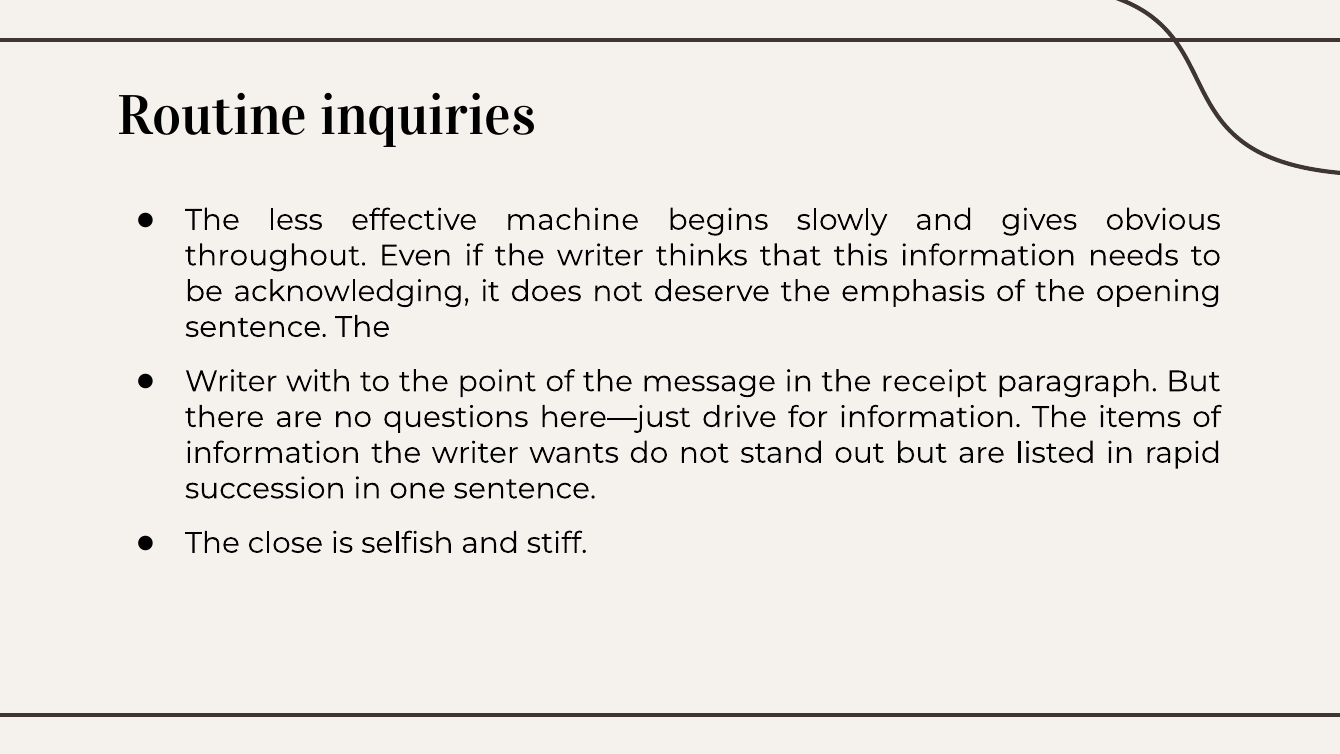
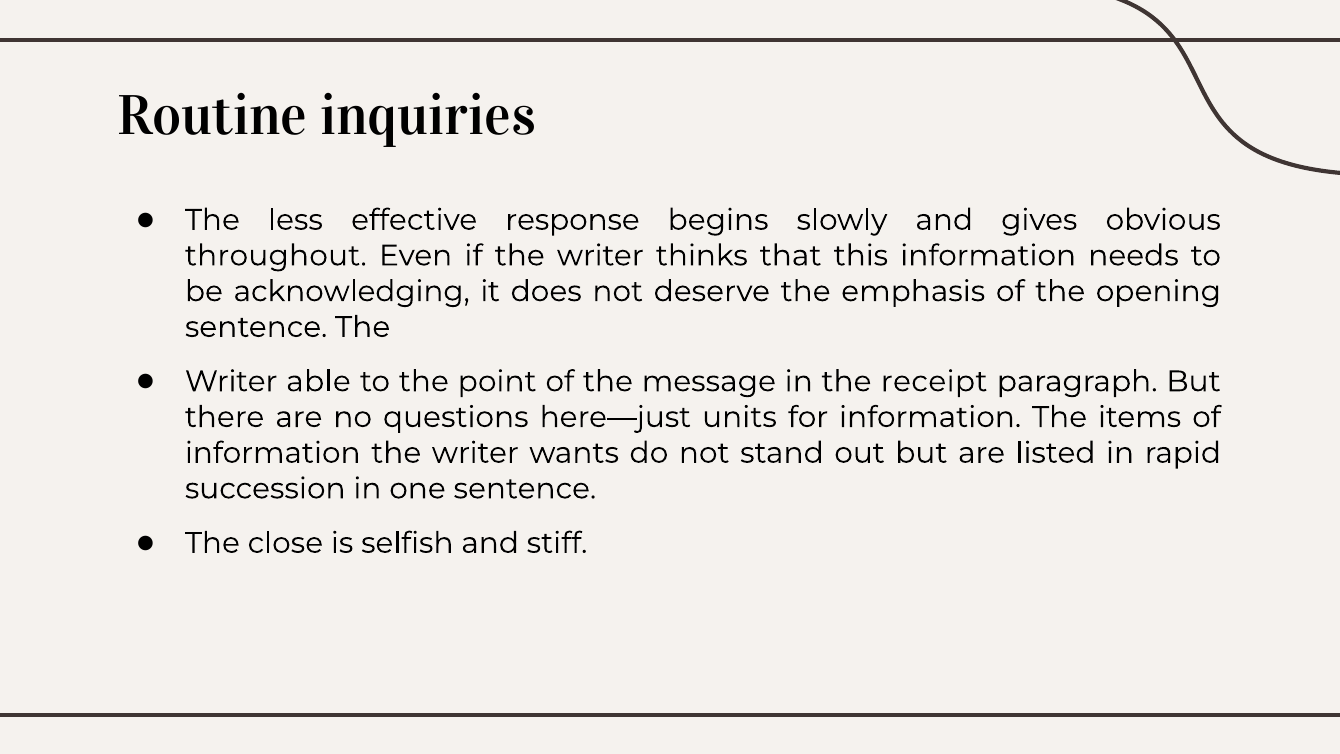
machine: machine -> response (573, 220)
with: with -> able (319, 381)
drive: drive -> units (739, 417)
